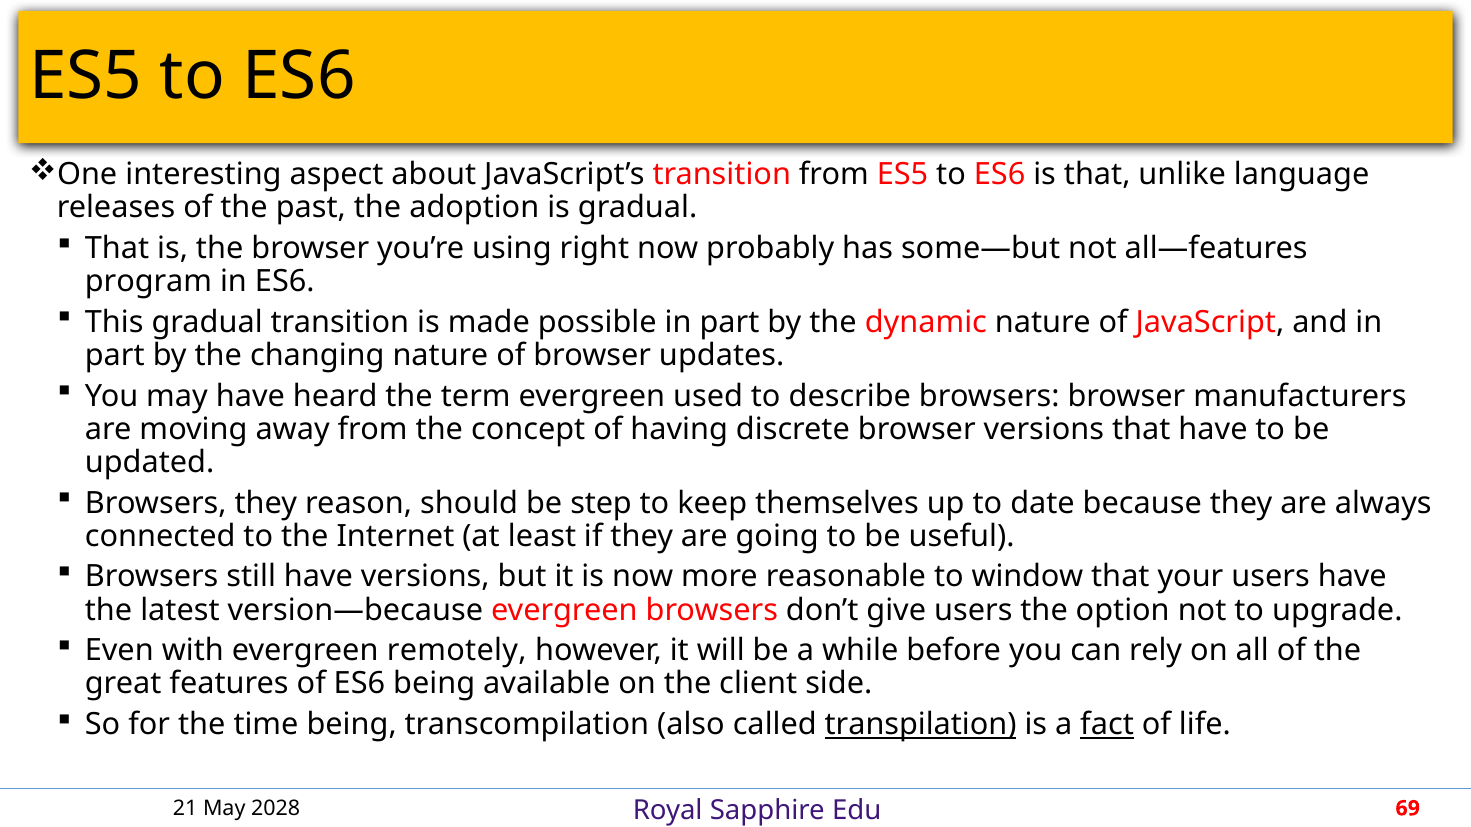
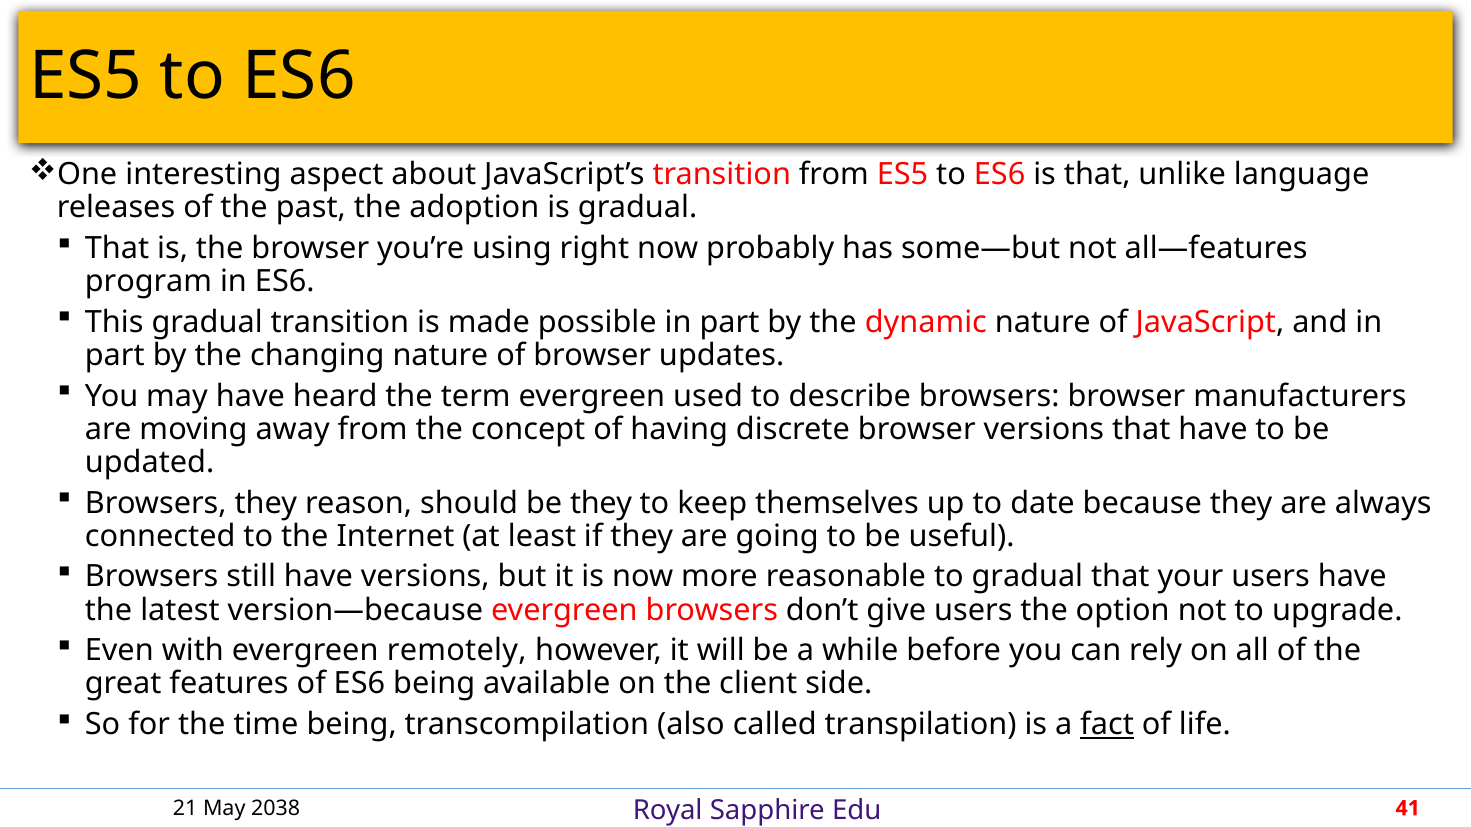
be step: step -> they (601, 503)
to window: window -> gradual (1027, 577)
transpilation underline: present -> none (921, 725)
2028: 2028 -> 2038 (276, 809)
69: 69 -> 41 (1408, 809)
